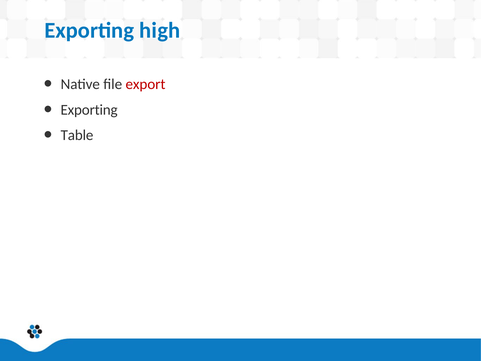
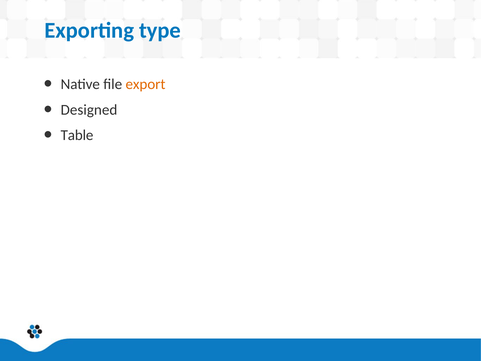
high: high -> type (160, 30)
export colour: red -> orange (146, 84)
Exporting: Exporting -> Designed (89, 110)
